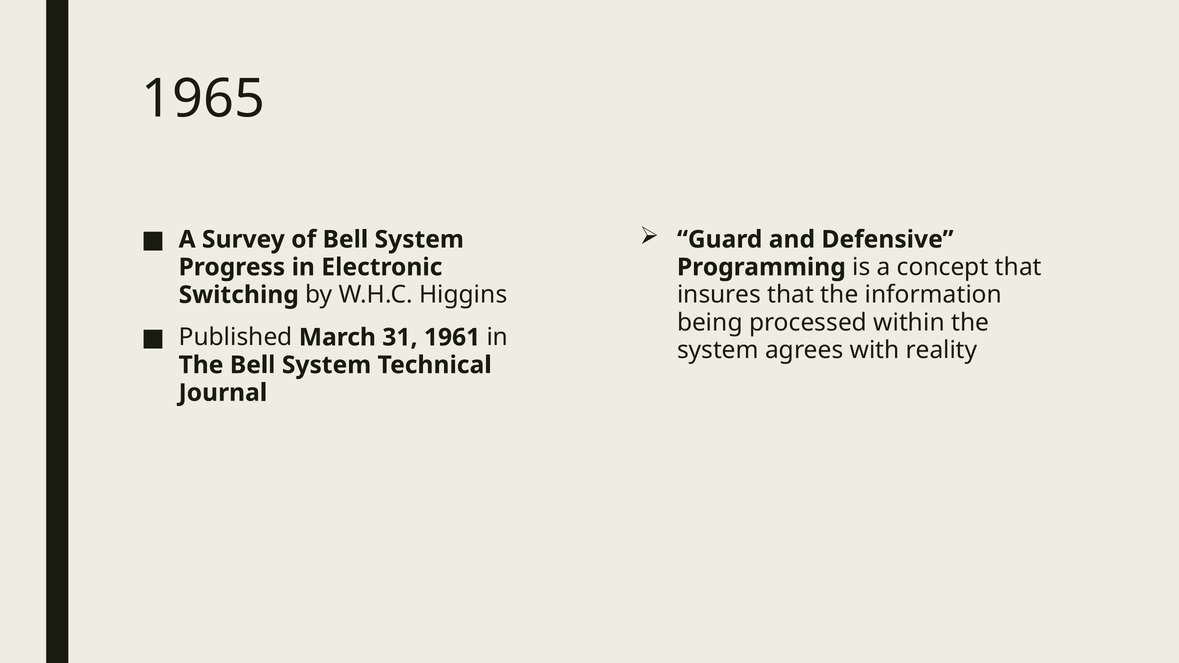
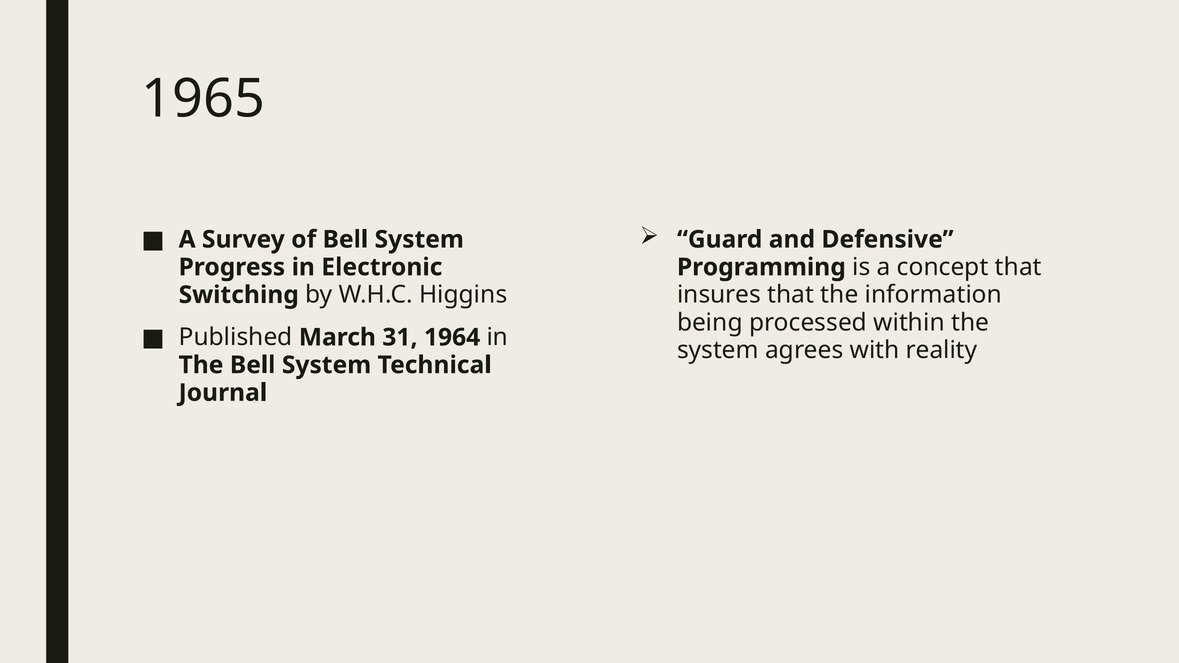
1961: 1961 -> 1964 (452, 337)
